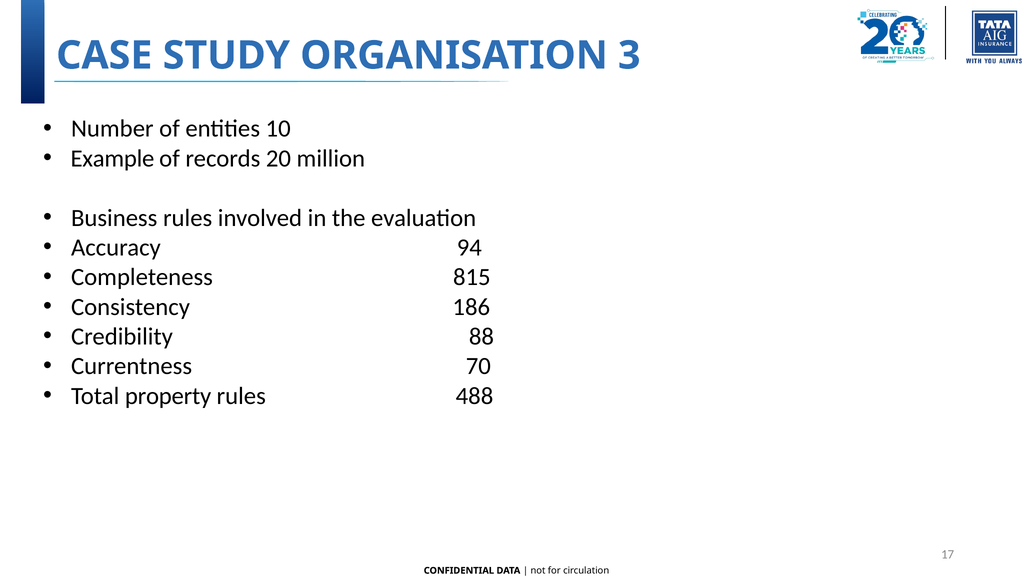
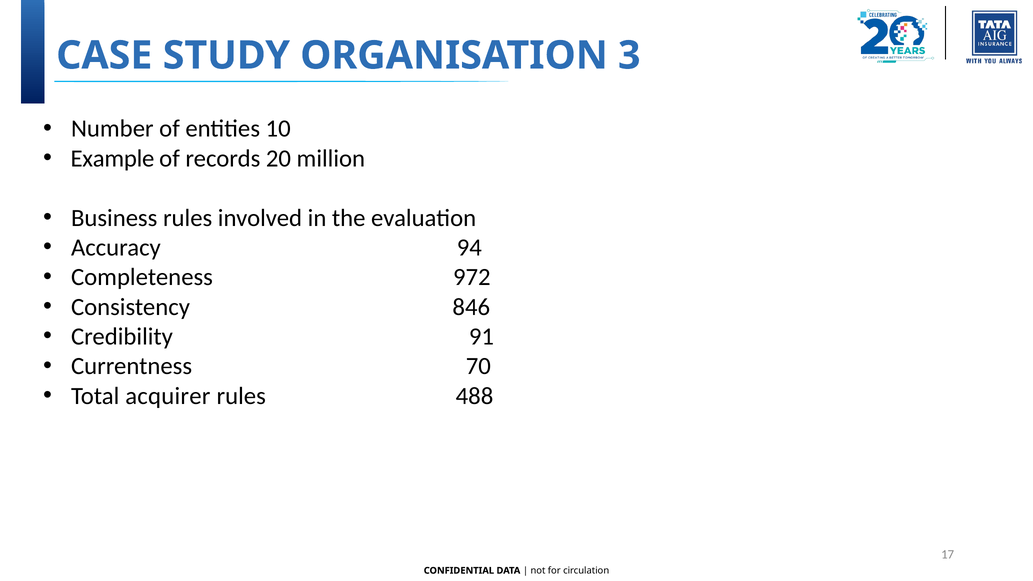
815: 815 -> 972 (472, 277)
186: 186 -> 846 (471, 307)
88: 88 -> 91 (481, 337)
property: property -> acquirer (168, 396)
